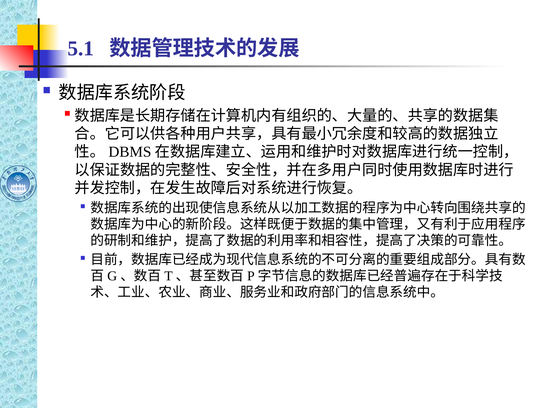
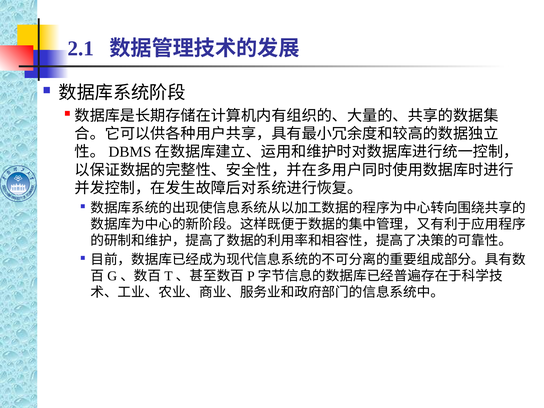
5.1: 5.1 -> 2.1 (81, 49)
